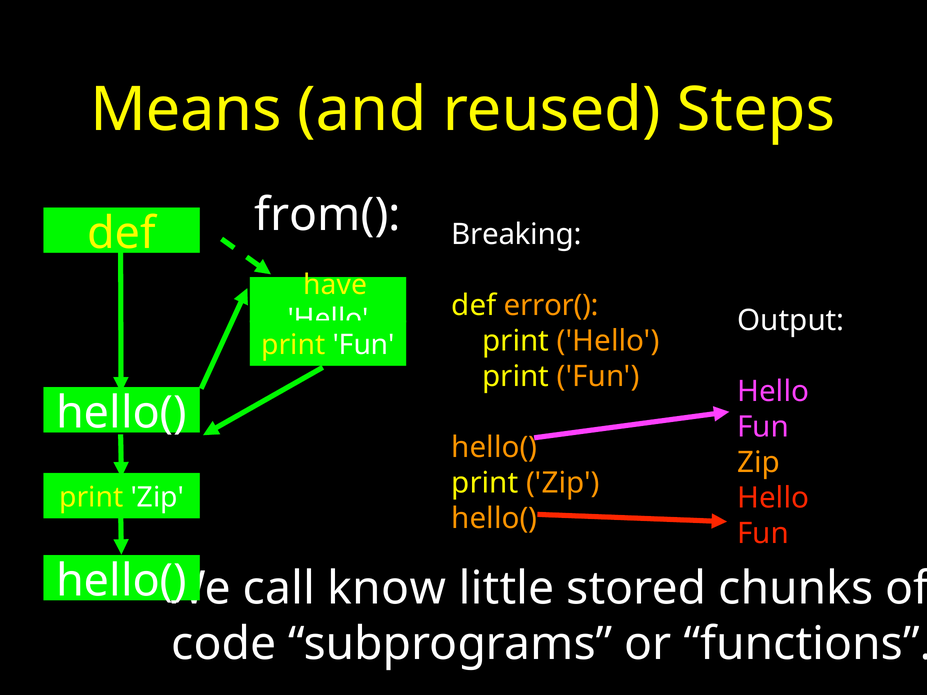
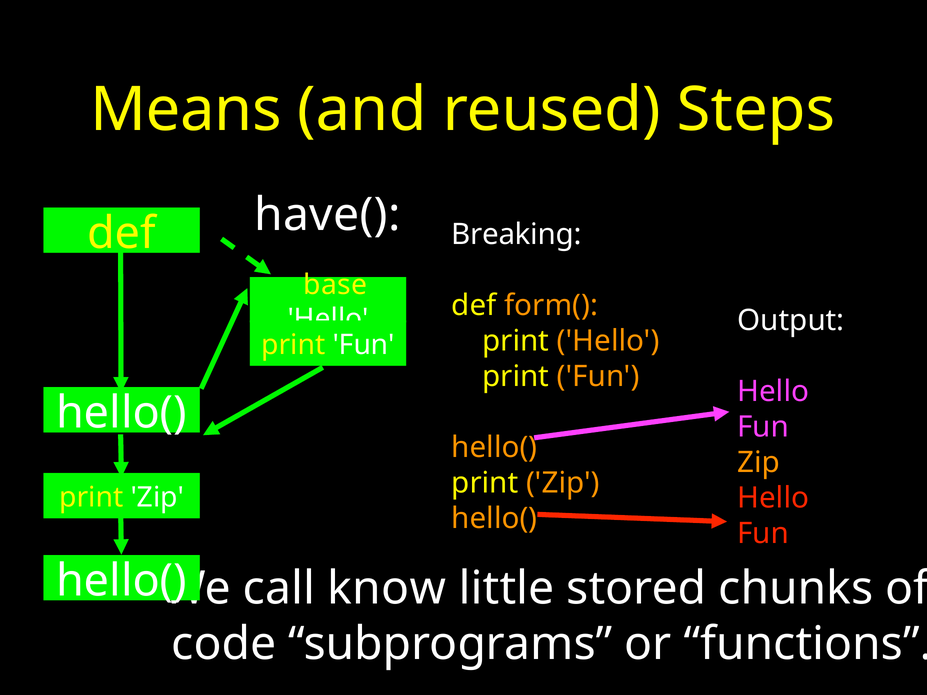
from(: from( -> have( (327, 215)
have: have -> base (335, 285)
error(: error( -> form( (551, 306)
